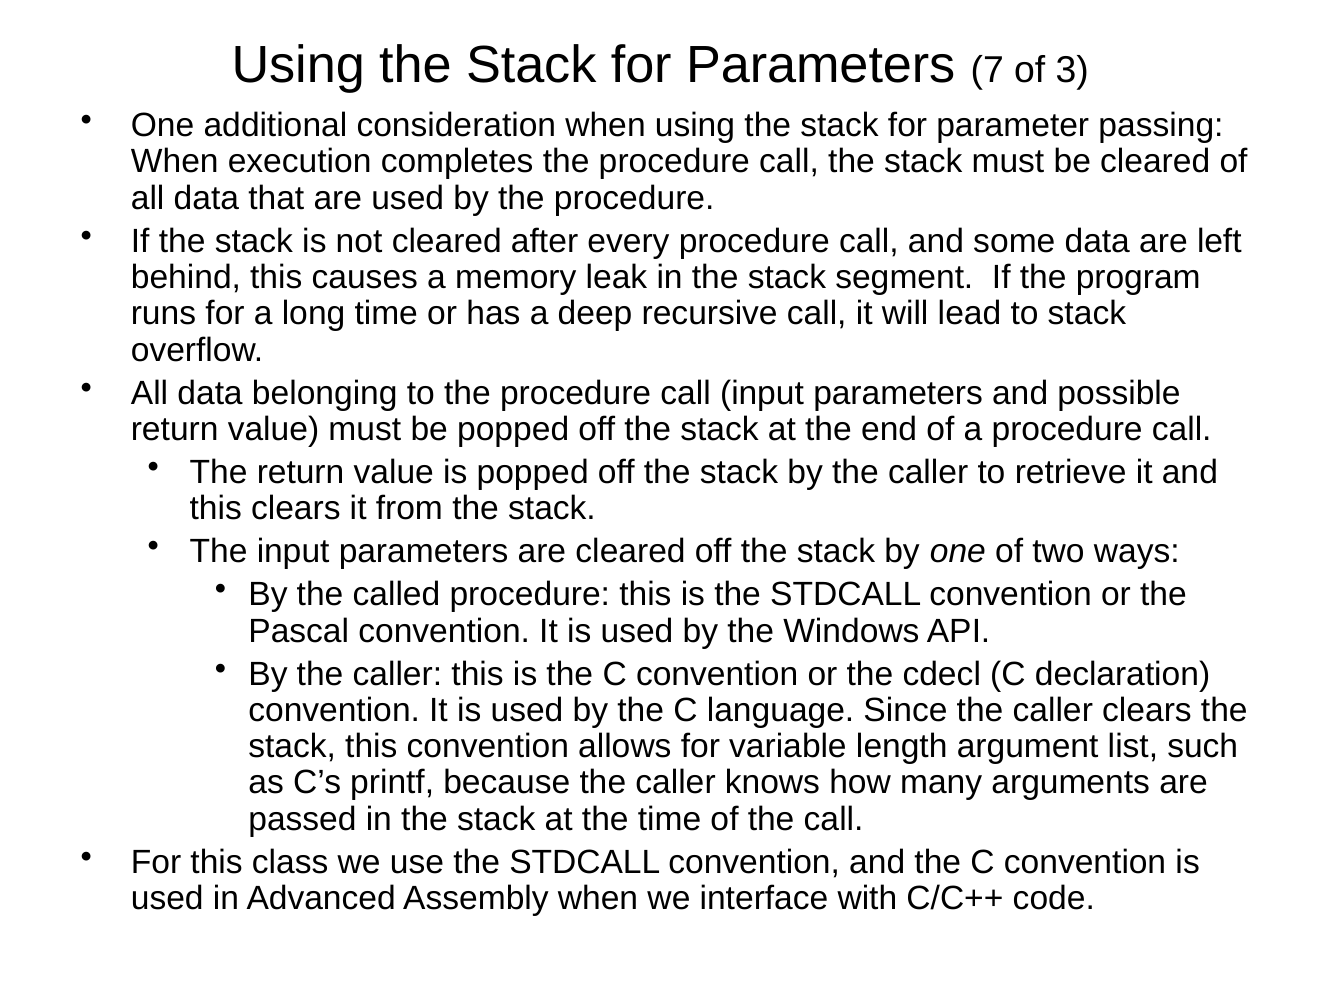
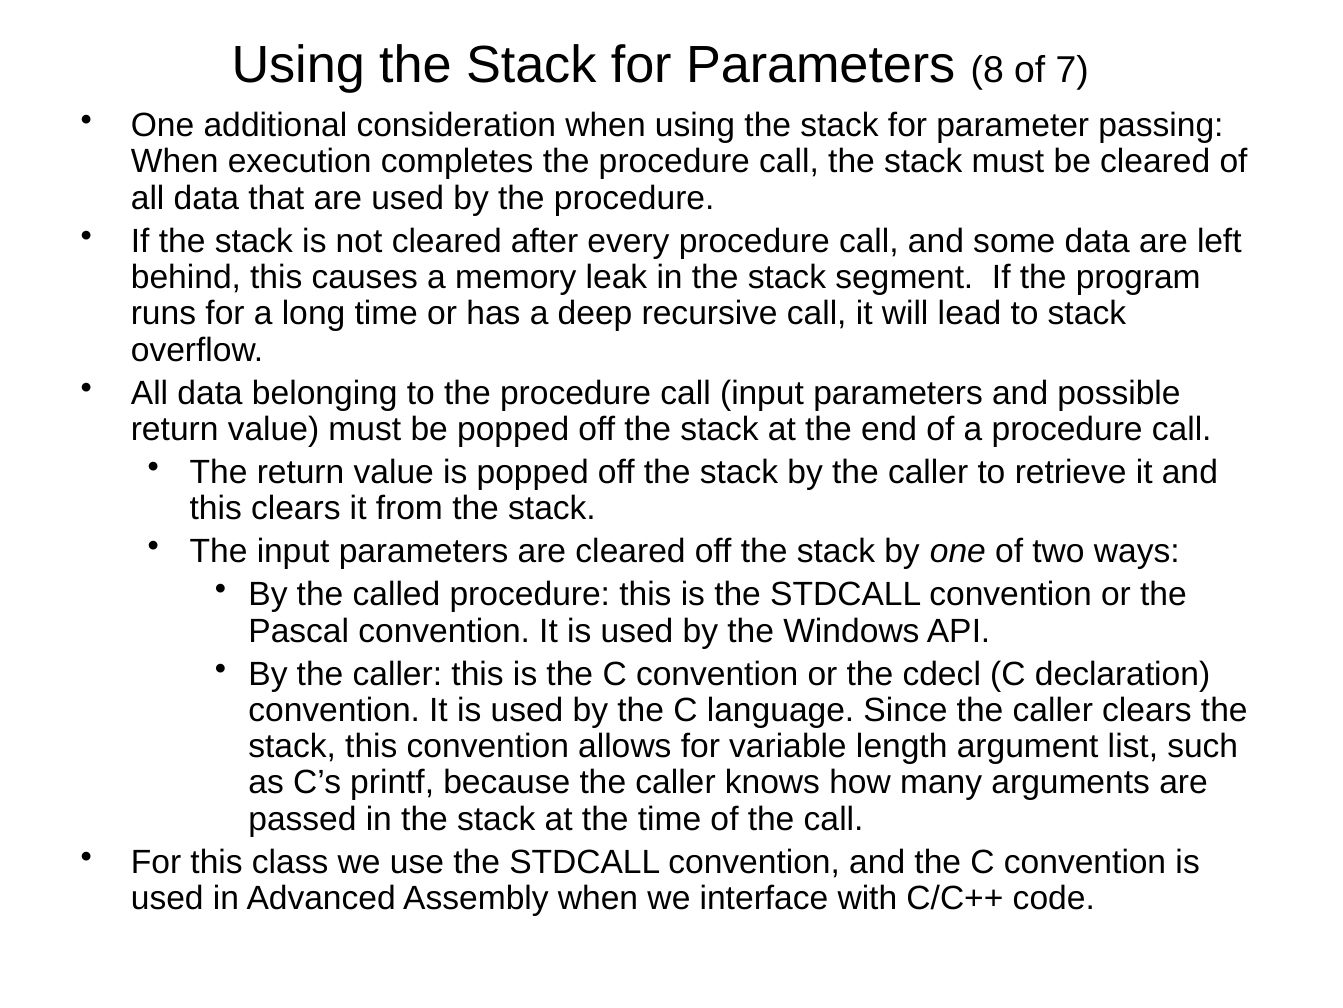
7: 7 -> 8 (987, 70)
3: 3 -> 7 (1072, 70)
